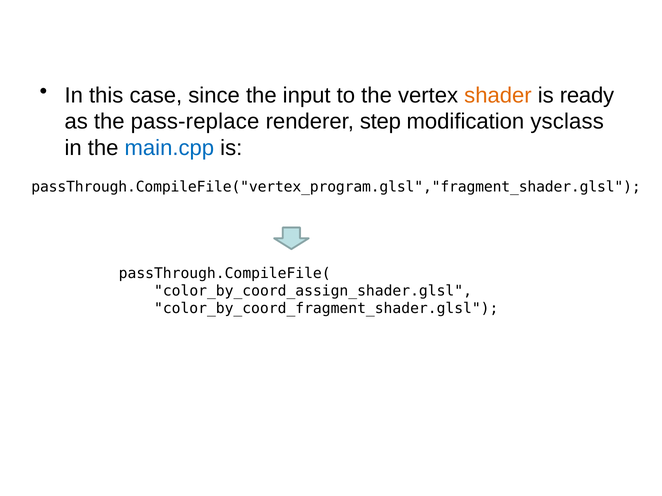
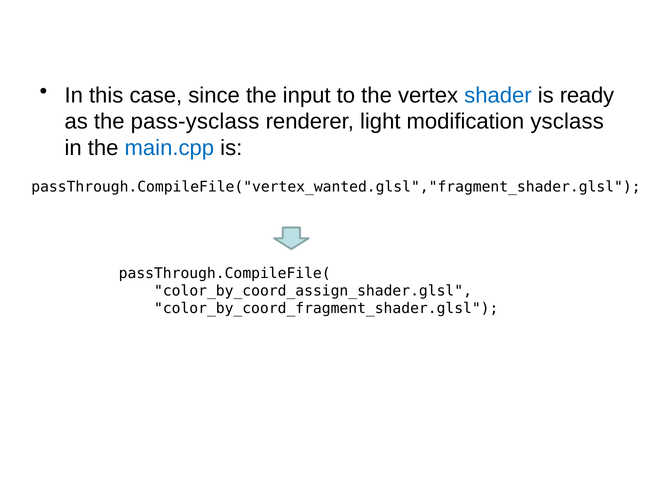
shader colour: orange -> blue (498, 95)
pass-replace: pass-replace -> pass-ysclass (195, 122)
step: step -> light (380, 122)
passThrough.CompileFile("vertex_program.glsl","fragment_shader.glsl: passThrough.CompileFile("vertex_program.glsl","fragment_shader.glsl -> passThrough.CompileFile("vertex_wanted.glsl","fragment_shader.glsl (336, 187)
